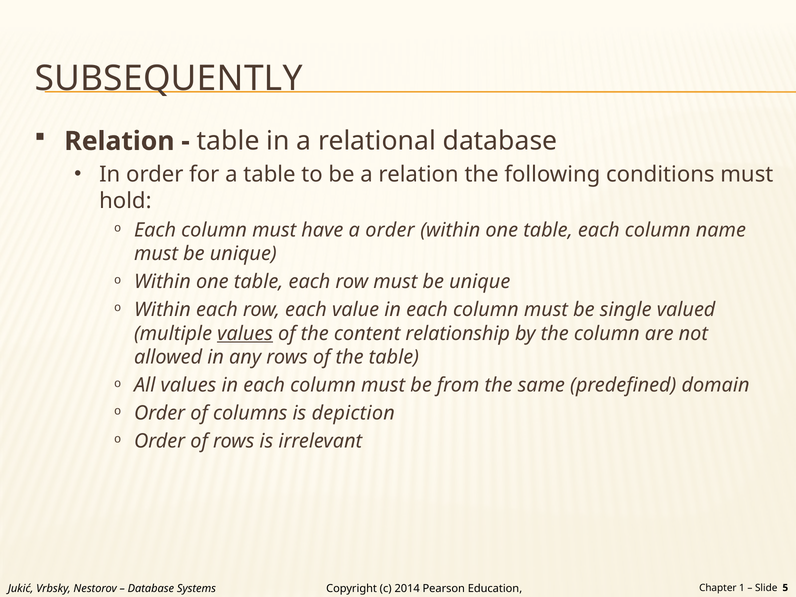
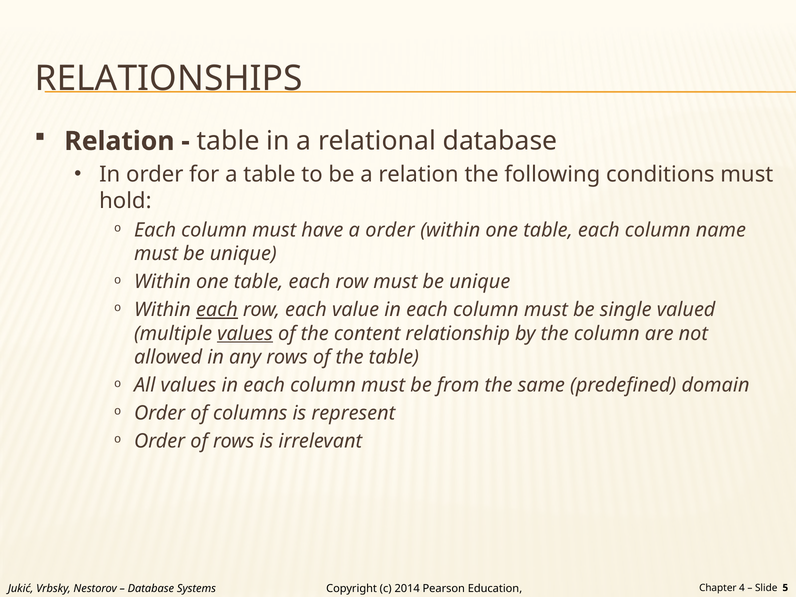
SUBSEQUENTLY: SUBSEQUENTLY -> RELATIONSHIPS (169, 79)
each underline: none -> present (217, 310)
depiction: depiction -> represent (353, 413)
1: 1 -> 4 (742, 588)
